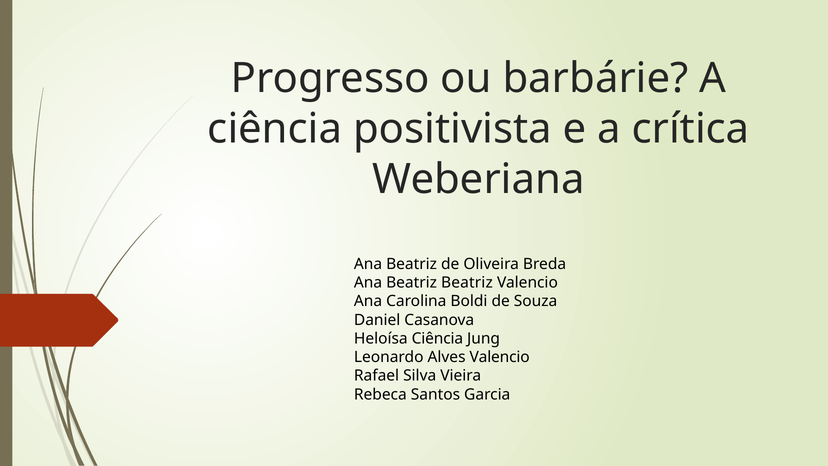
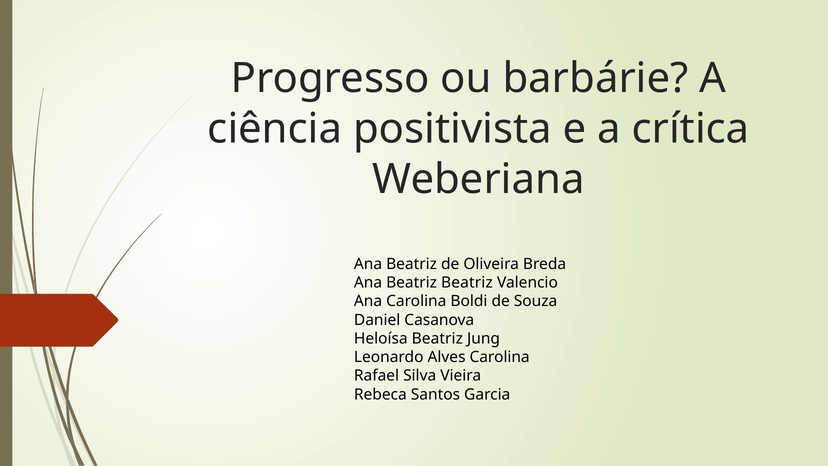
Heloísa Ciência: Ciência -> Beatriz (437, 338)
Alves Valencio: Valencio -> Carolina (500, 357)
